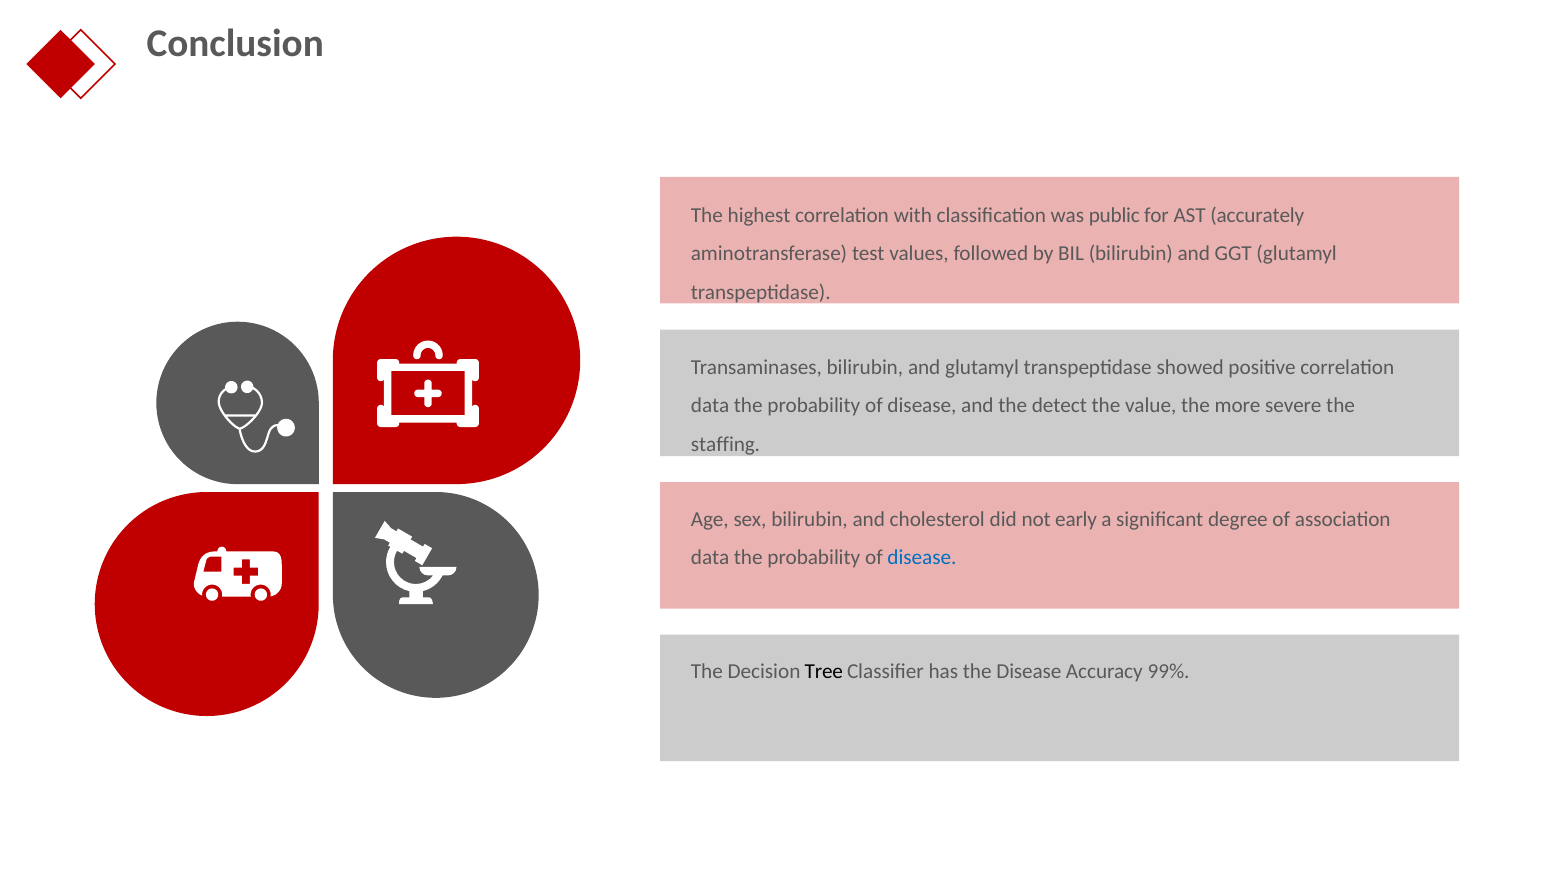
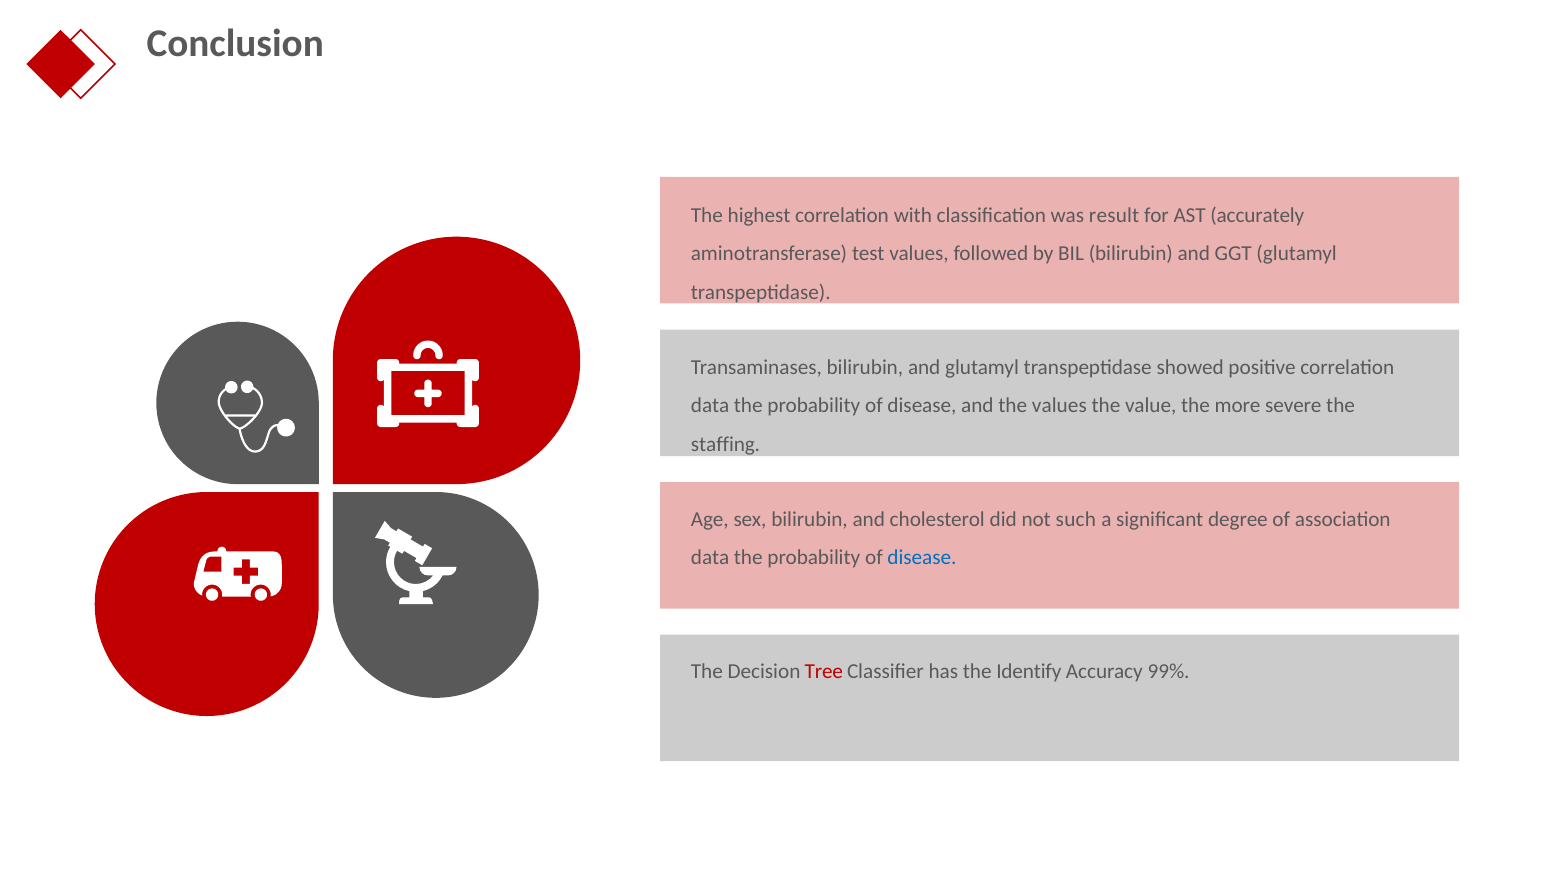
public: public -> result (1114, 216)
the detect: detect -> values (1059, 406)
early: early -> such (1076, 520)
Tree colour: black -> red (824, 672)
the Disease: Disease -> Identify (1029, 672)
